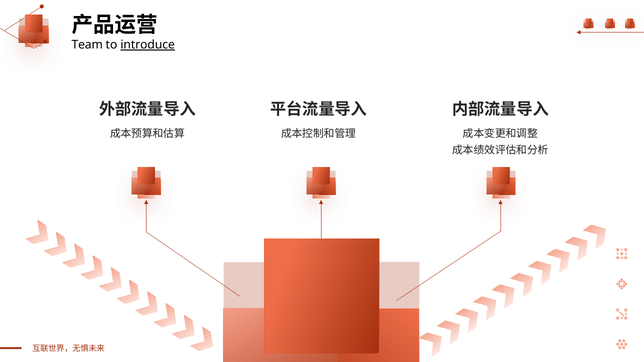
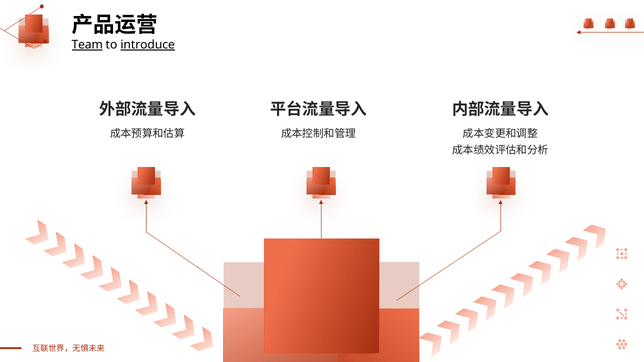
Team underline: none -> present (87, 45)
